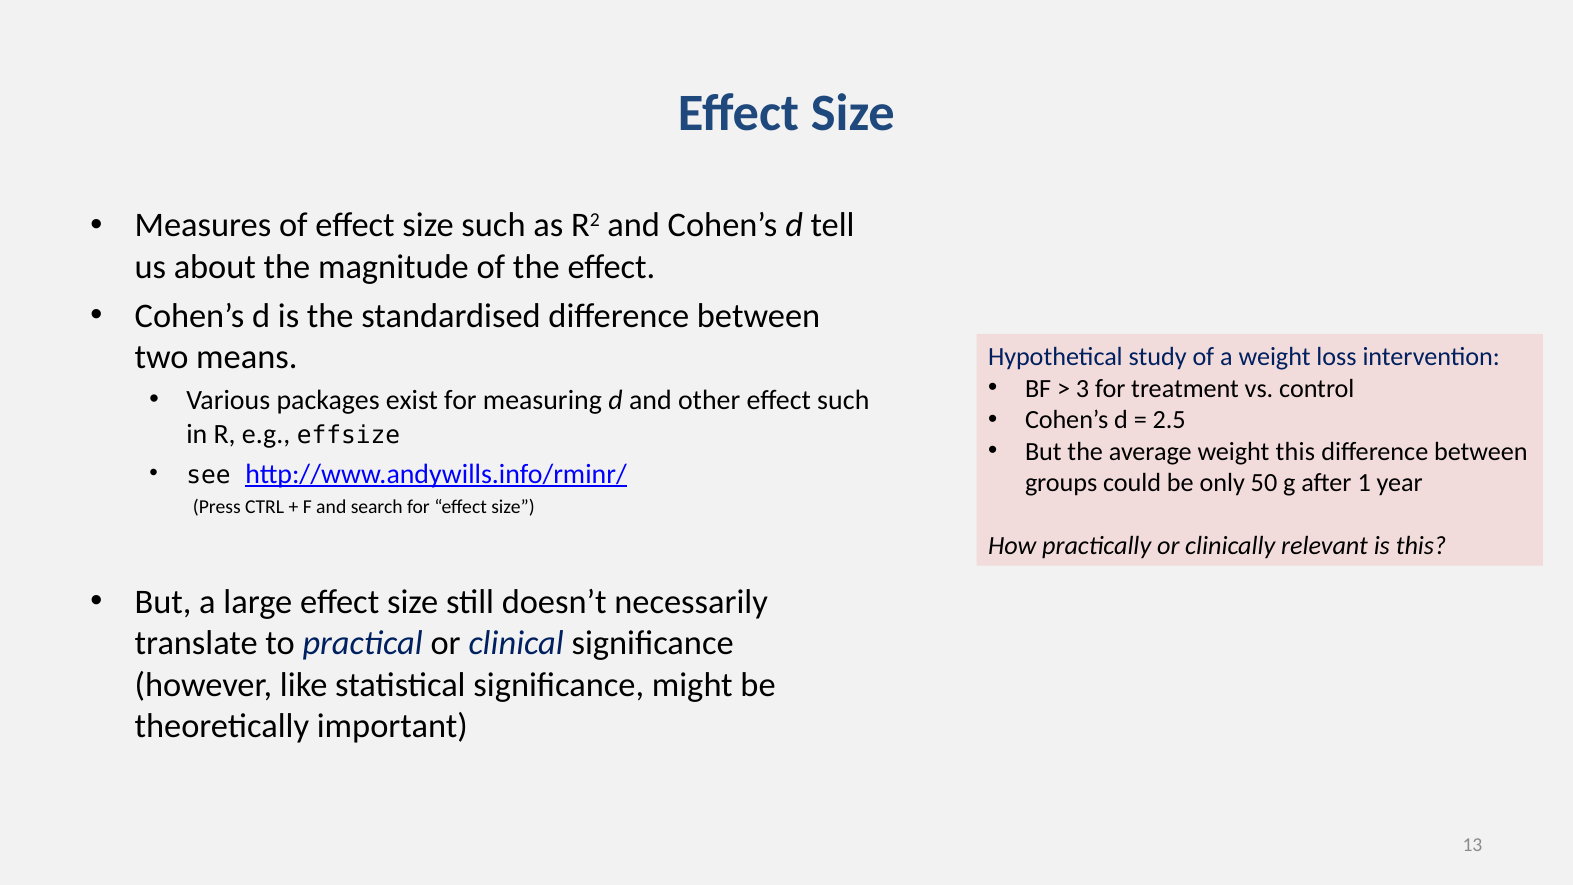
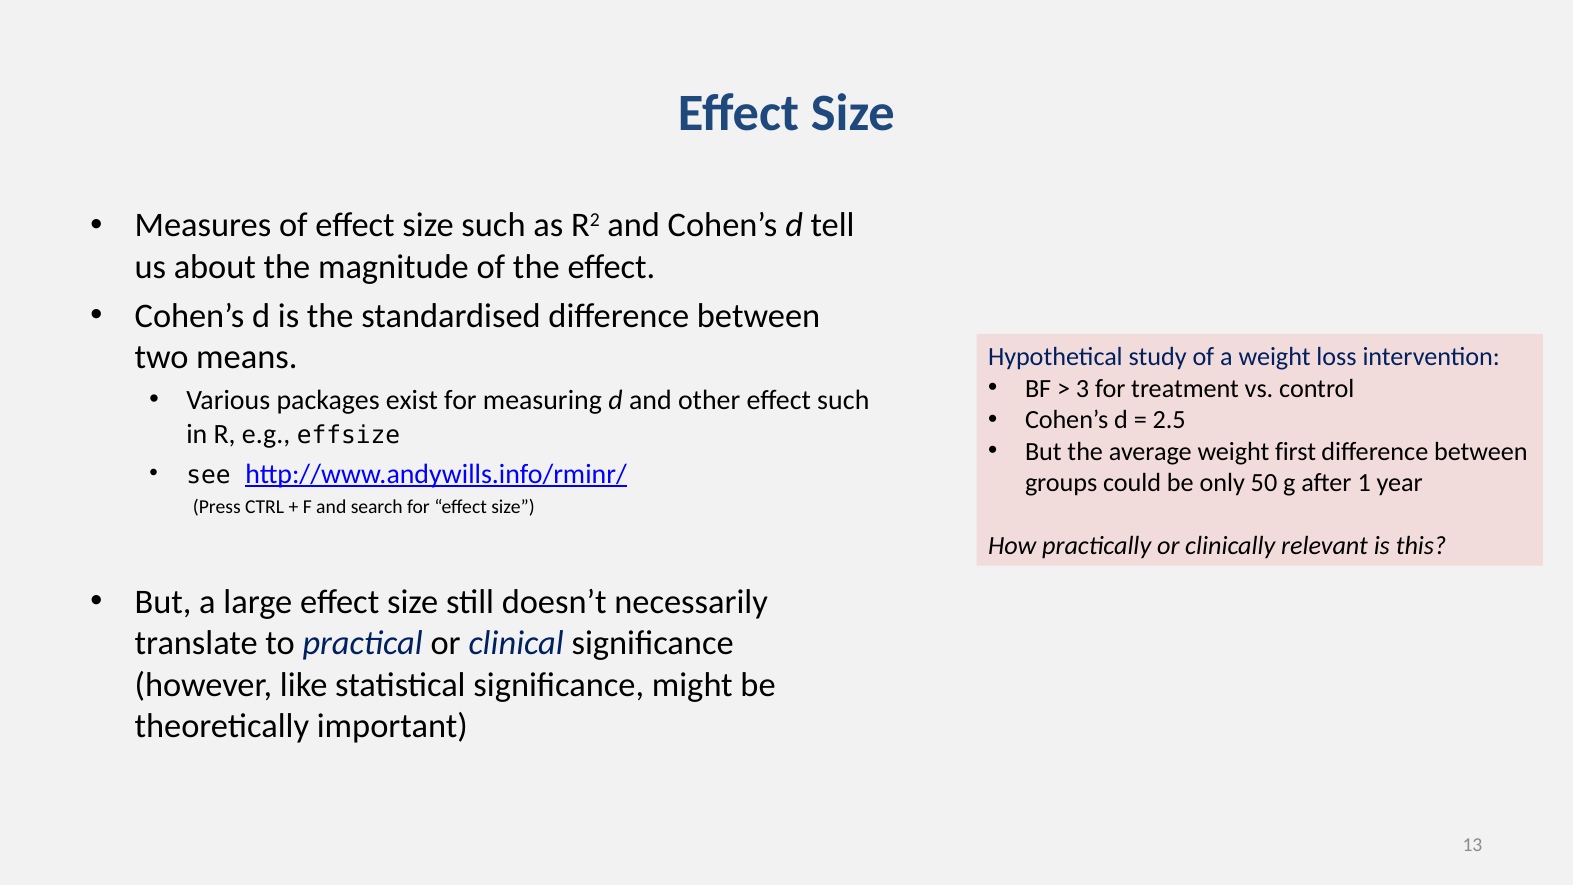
weight this: this -> first (1296, 451)
